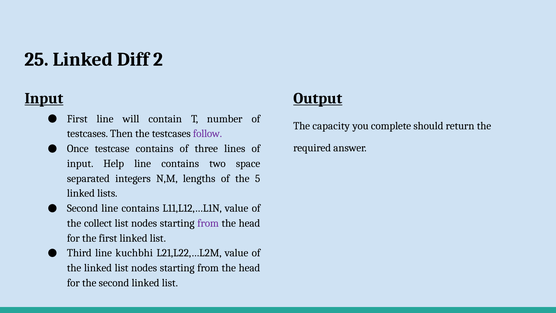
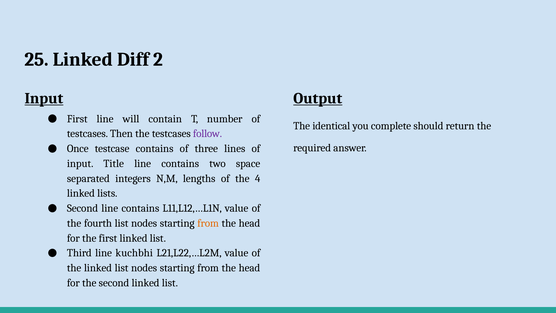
capacity: capacity -> identical (331, 126)
Help: Help -> Title (114, 163)
5: 5 -> 4 (258, 178)
collect: collect -> fourth (98, 223)
from colour: purple -> orange (208, 223)
